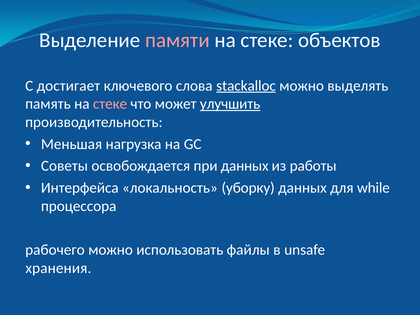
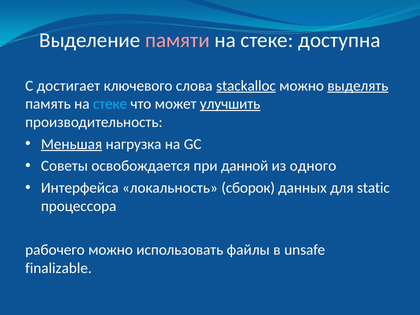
объектов: объектов -> доступна (339, 40)
выделять underline: none -> present (358, 86)
стеке colour: pink -> light blue (110, 104)
Меньшая underline: none -> present (72, 144)
при данных: данных -> данной (245, 166)
работы: работы -> одного (313, 166)
уборку: уборку -> сборок (248, 188)
while: while -> static (373, 188)
хранения: хранения -> finalizable (58, 268)
